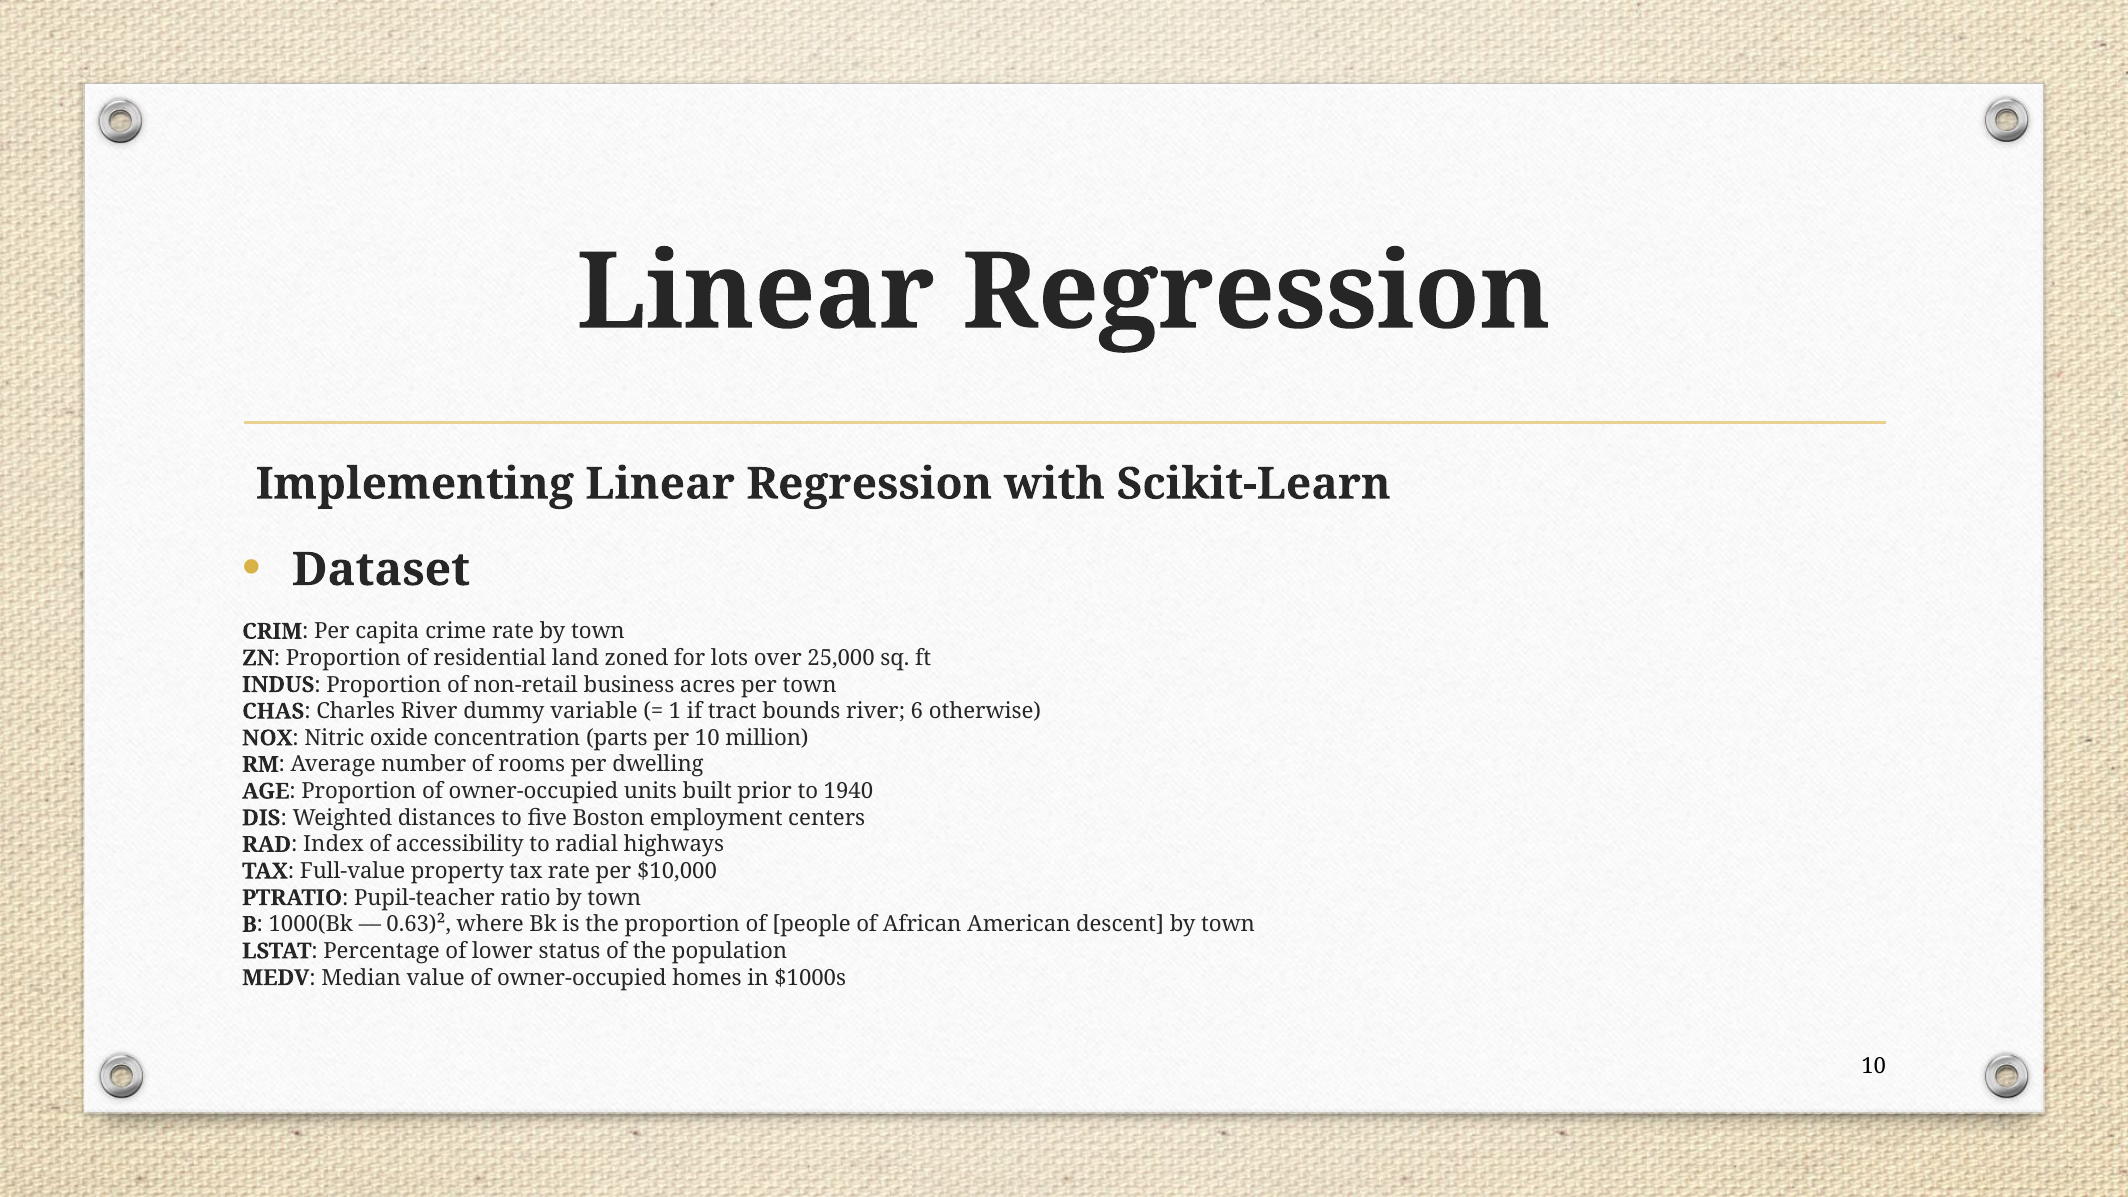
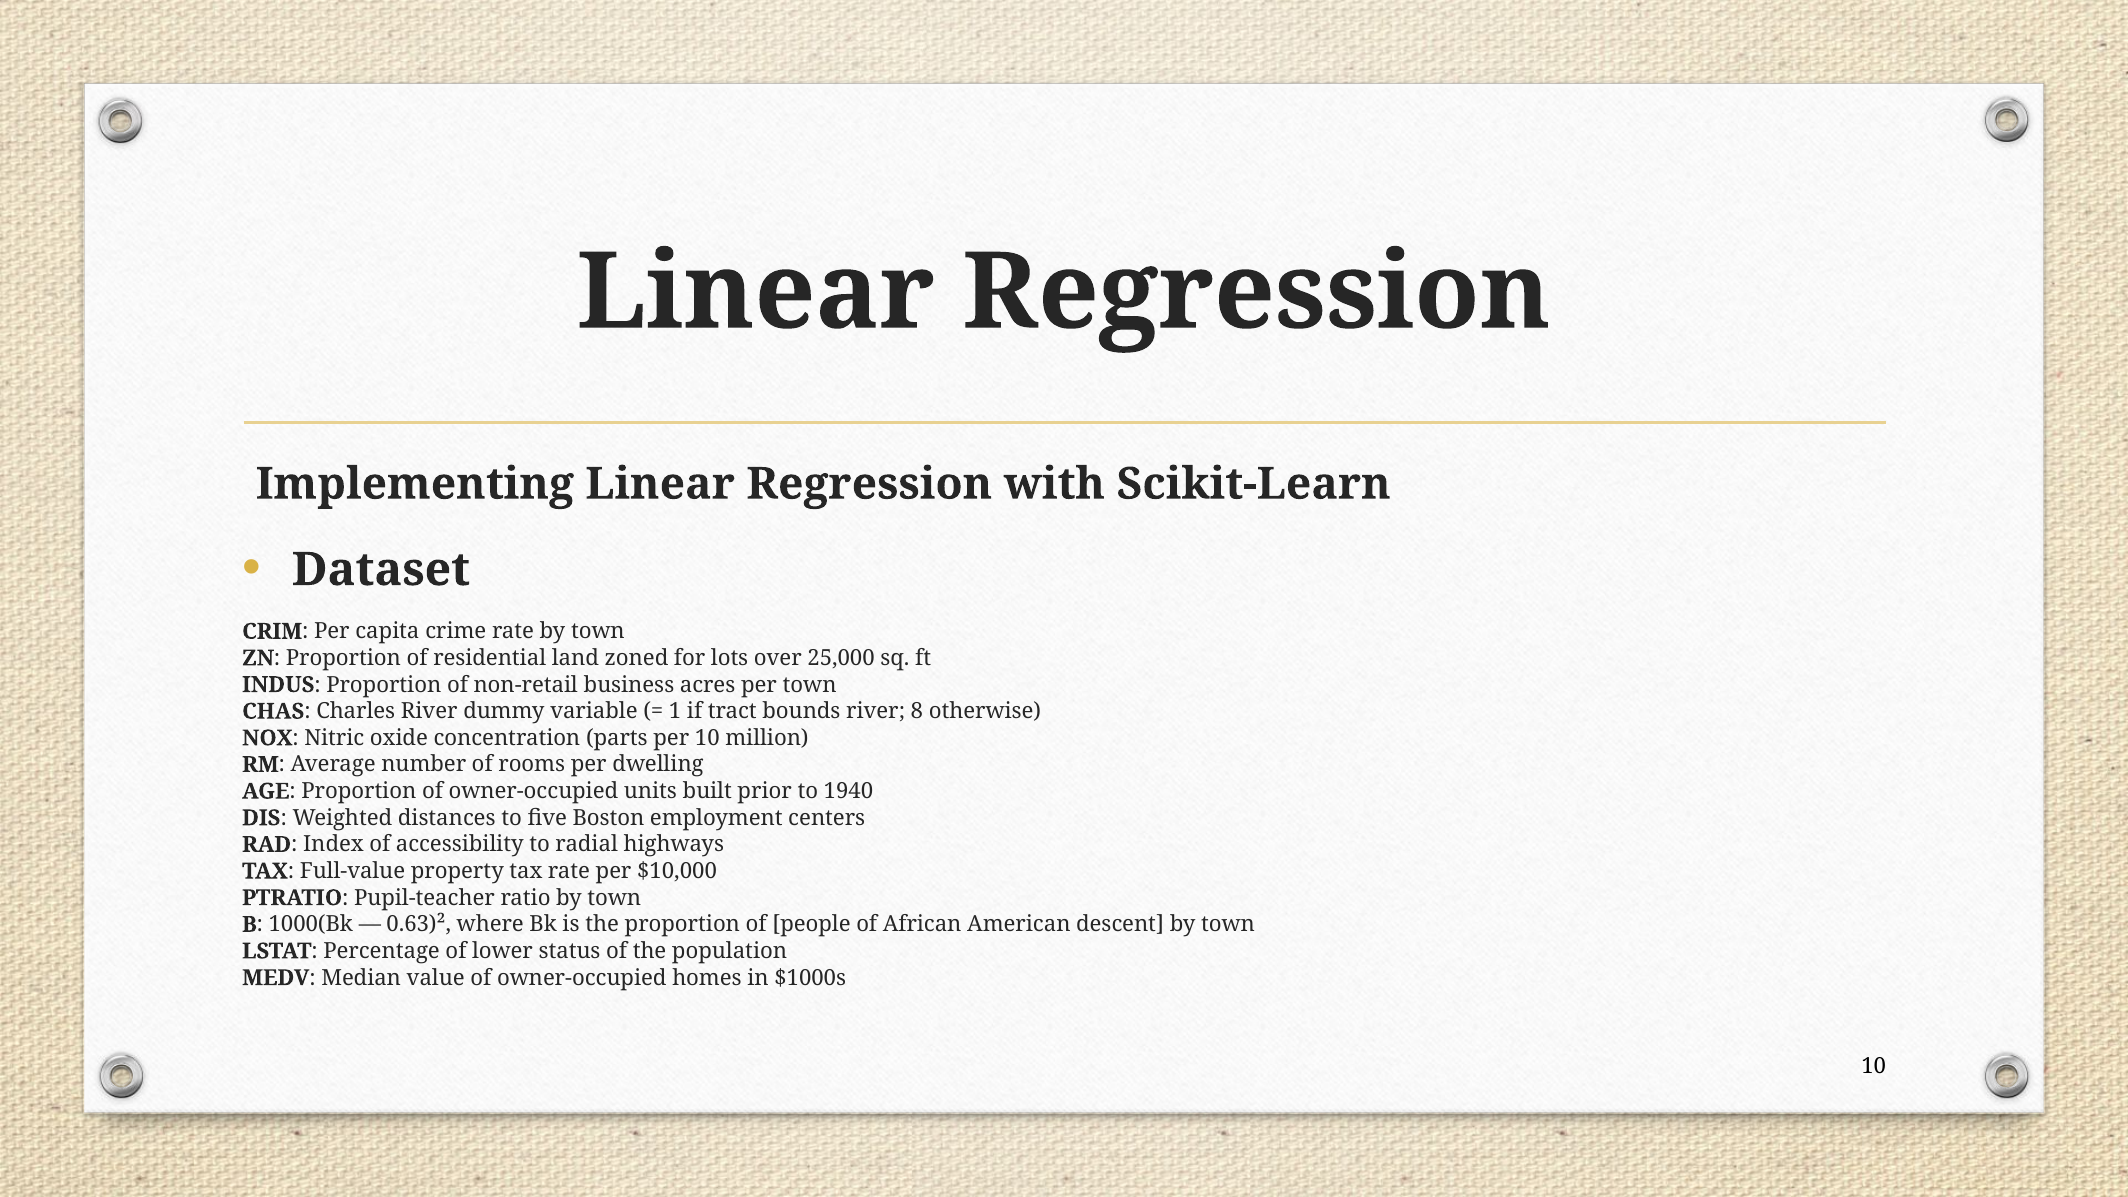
6: 6 -> 8 (917, 711)
